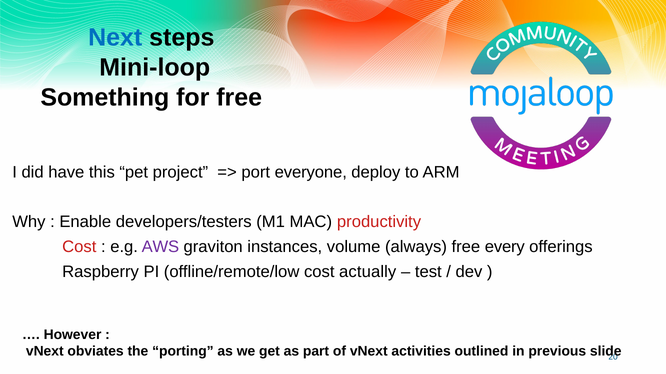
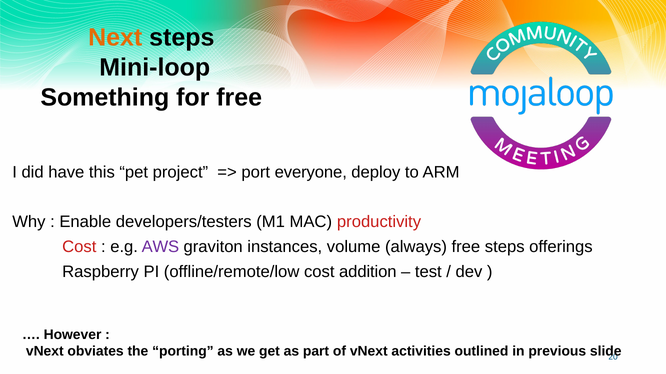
Next colour: blue -> orange (115, 38)
free every: every -> steps (505, 247)
actually: actually -> addition (368, 272)
